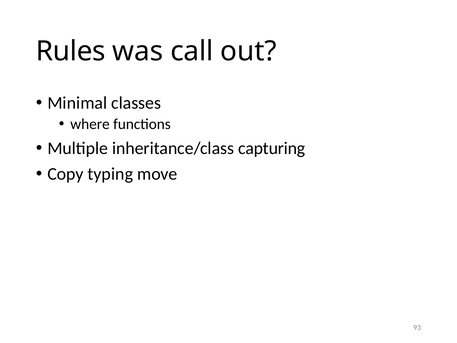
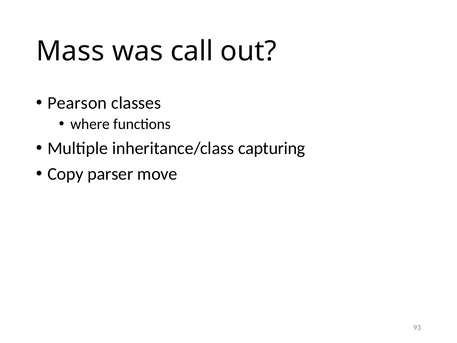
Rules: Rules -> Mass (70, 51)
Minimal: Minimal -> Pearson (77, 103)
typing: typing -> parser (110, 174)
